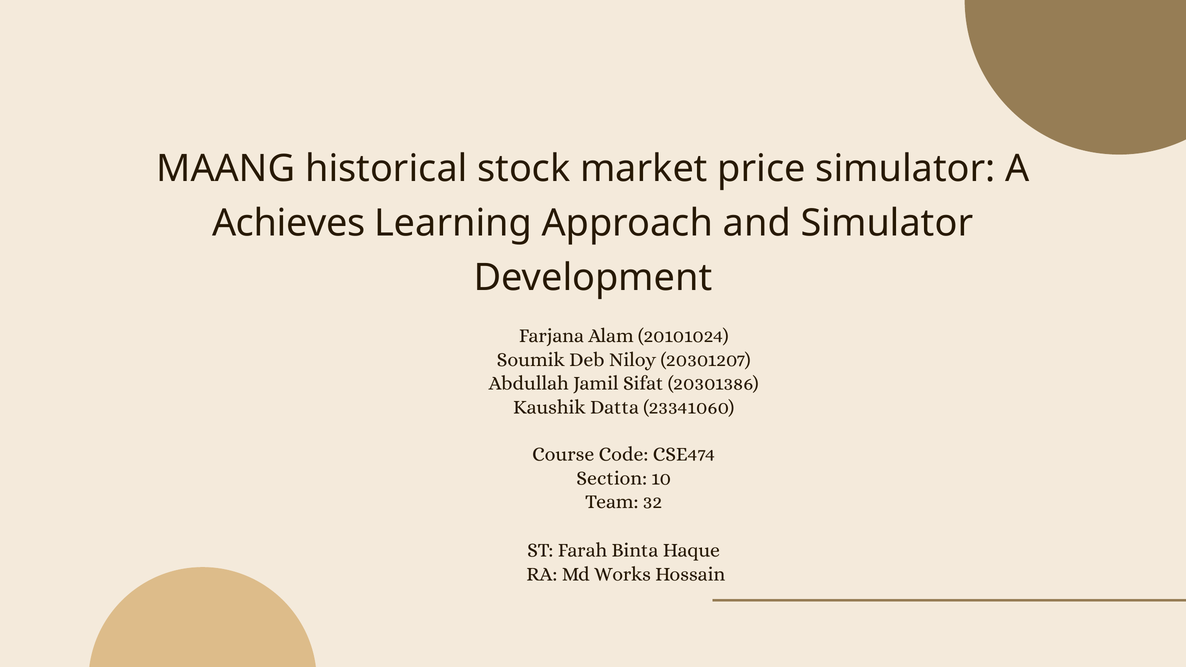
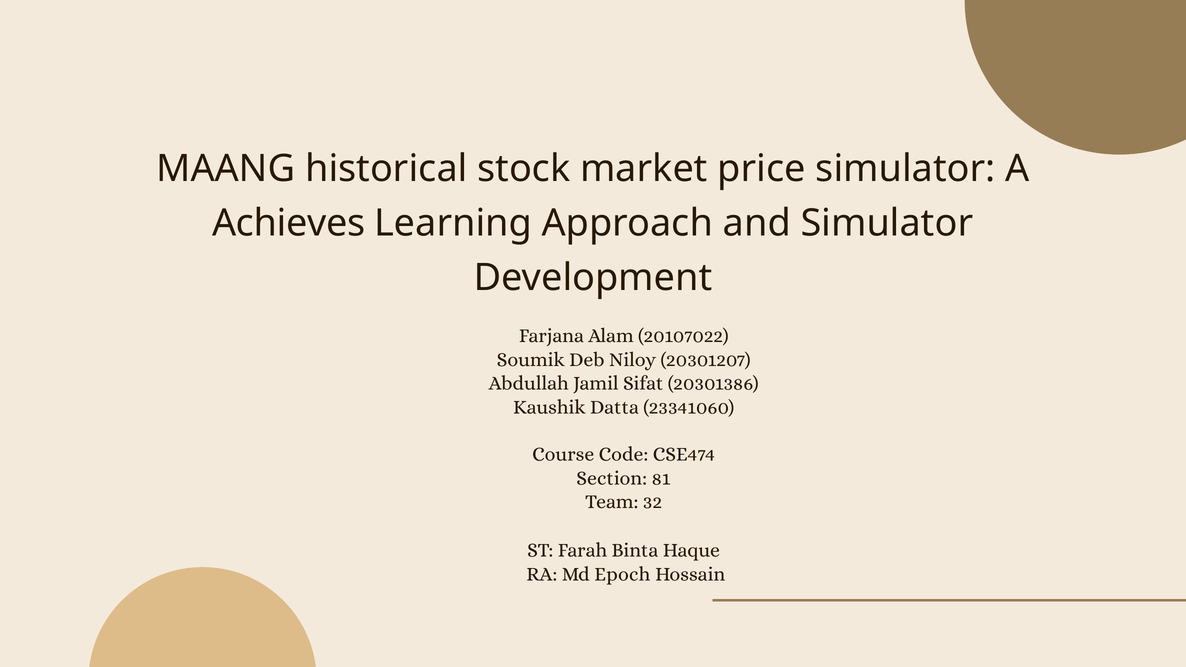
20101024: 20101024 -> 20107022 (683, 336)
10: 10 -> 81 (661, 478)
Works: Works -> Epoch (622, 574)
